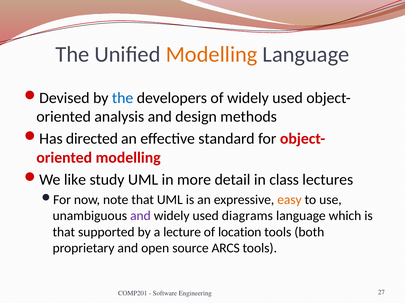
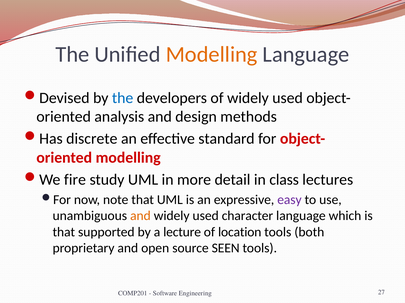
directed: directed -> discrete (92, 139)
like: like -> fire (75, 180)
easy colour: orange -> purple (289, 200)
and colour: purple -> orange (140, 216)
diagrams: diagrams -> character (247, 216)
ARCS: ARCS -> SEEN (226, 249)
